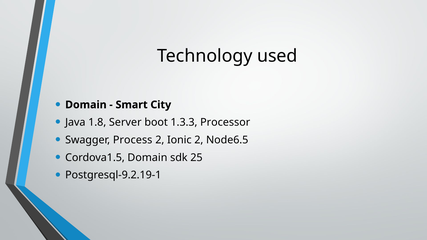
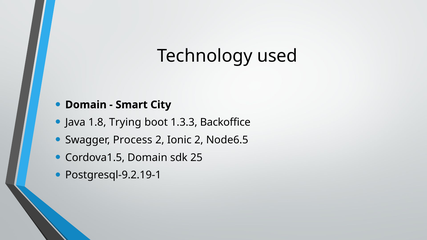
Server: Server -> Trying (125, 122)
Processor: Processor -> Backoffice (225, 122)
